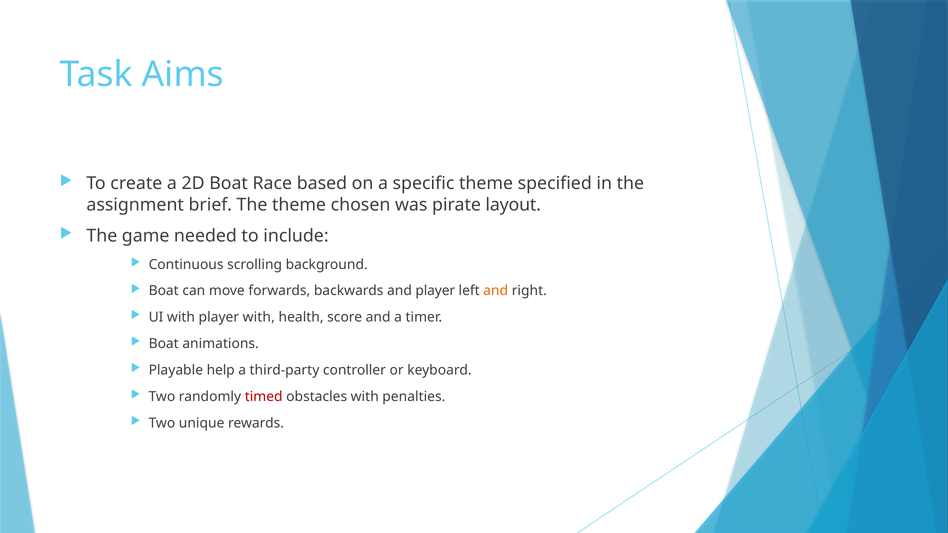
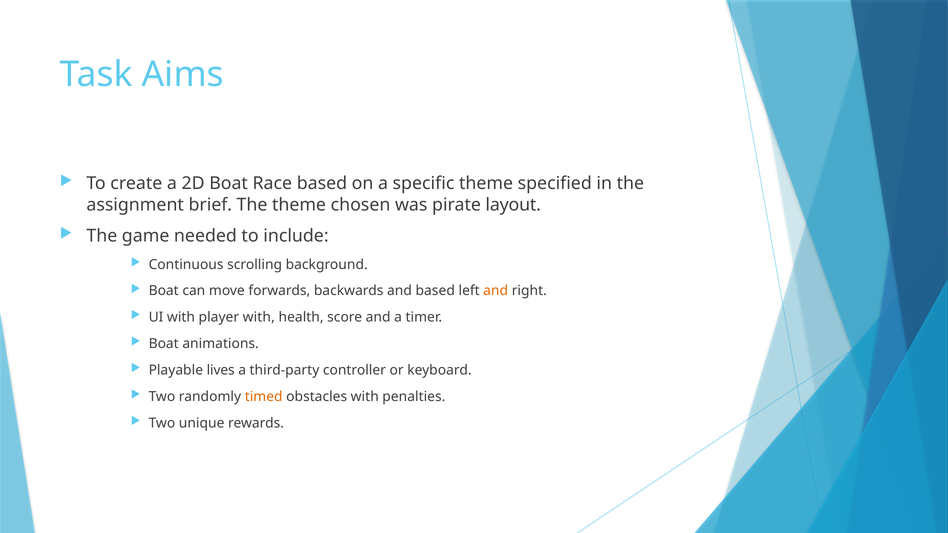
and player: player -> based (435, 291)
help: help -> lives (221, 370)
timed colour: red -> orange (264, 397)
